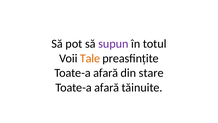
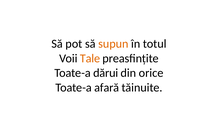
supun colour: purple -> orange (113, 44)
afară: afară -> dărui (106, 73)
stare: stare -> orice (151, 73)
